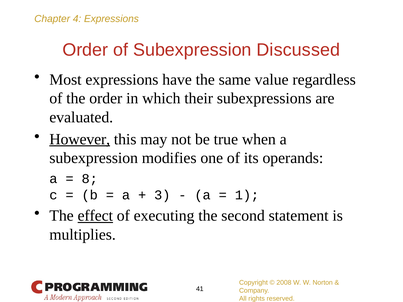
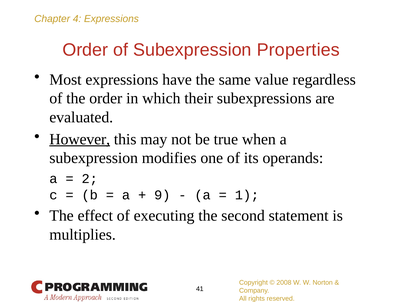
Discussed: Discussed -> Properties (298, 50)
8: 8 -> 2 (90, 179)
3: 3 -> 9 (162, 195)
effect underline: present -> none (95, 216)
